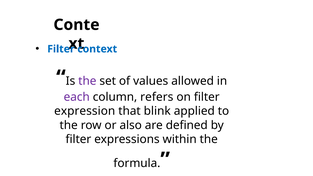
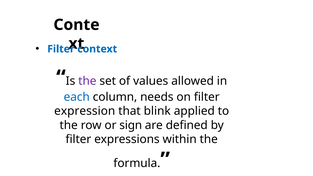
each colour: purple -> blue (77, 97)
refers: refers -> needs (157, 97)
also: also -> sign (131, 125)
